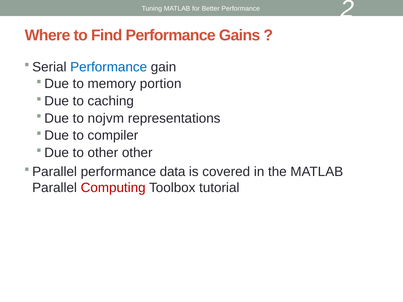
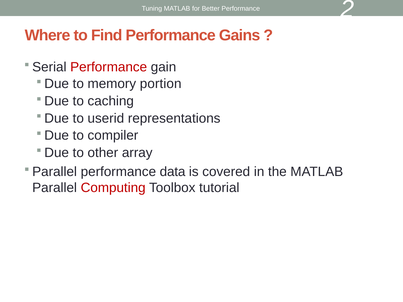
Performance colour: blue -> red (109, 67)
nojvm: nojvm -> userid (106, 118)
other other: other -> array (137, 153)
